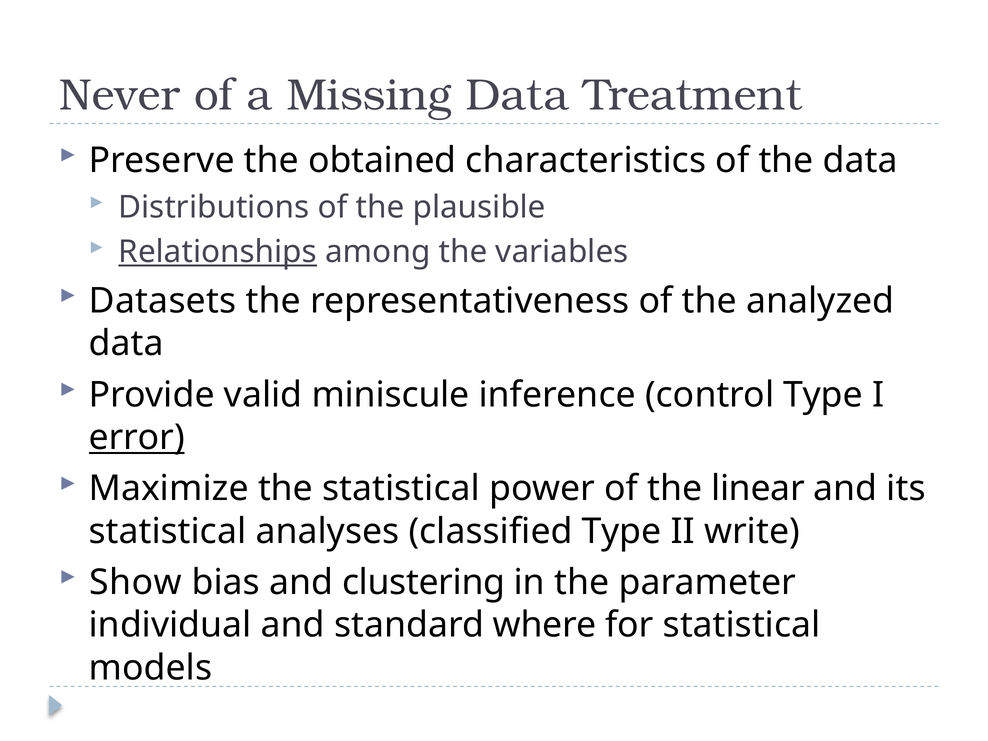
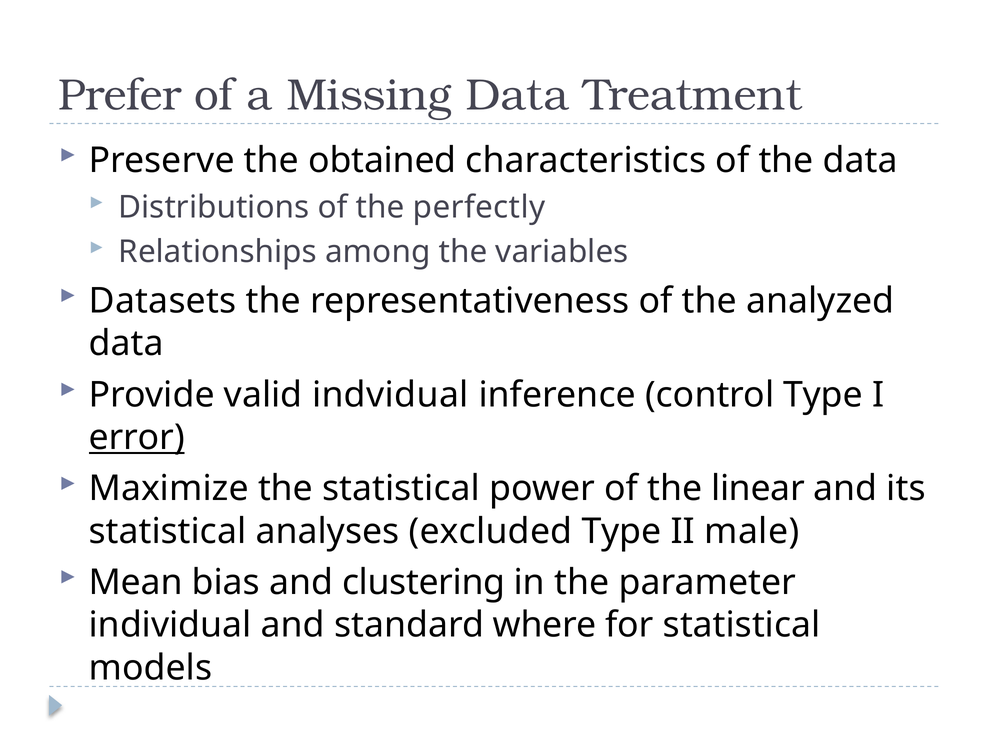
Never: Never -> Prefer (120, 95)
plausible: plausible -> perfectly (479, 207)
Relationships underline: present -> none (218, 252)
miniscule: miniscule -> indvidual (390, 395)
classified: classified -> excluded (491, 531)
write: write -> male (752, 531)
Show: Show -> Mean (136, 582)
